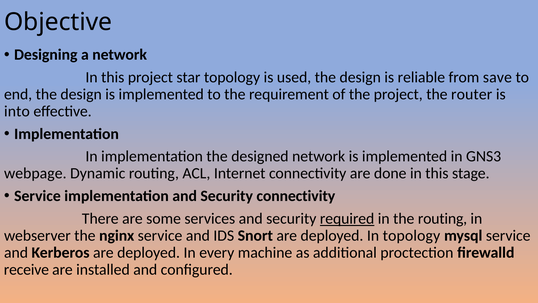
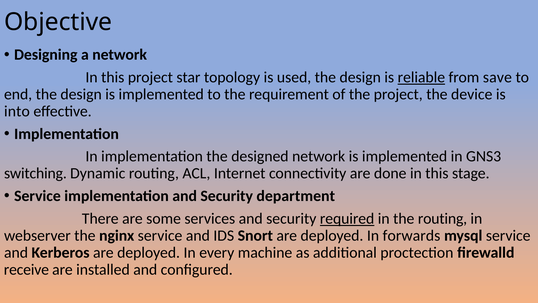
reliable underline: none -> present (421, 77)
router: router -> device (472, 94)
webpage: webpage -> switching (35, 173)
Security connectivity: connectivity -> department (296, 196)
In topology: topology -> forwards (411, 235)
